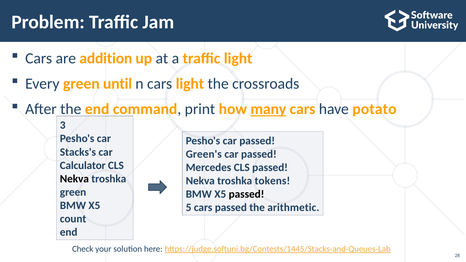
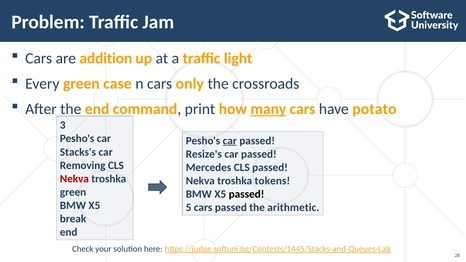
until: until -> case (117, 84)
cars light: light -> only (190, 84)
car underline: none -> present (230, 141)
Green's: Green's -> Resize's (204, 154)
Calculator: Calculator -> Removing (83, 165)
Nekva colour: black -> red (74, 179)
count: count -> break (73, 219)
